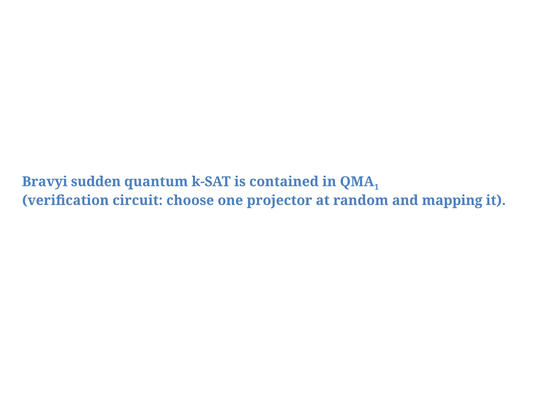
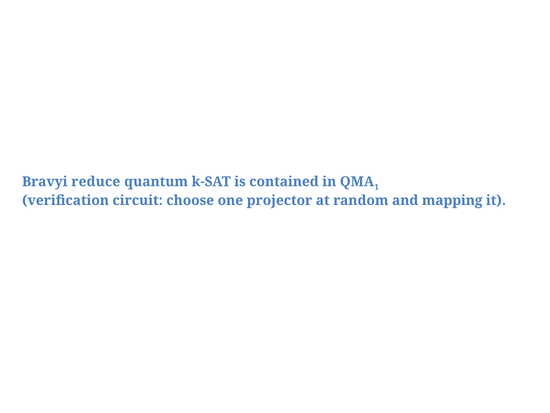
sudden: sudden -> reduce (96, 181)
